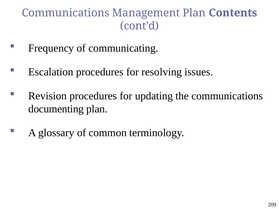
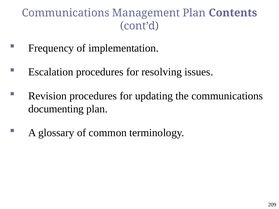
communicating: communicating -> implementation (123, 48)
